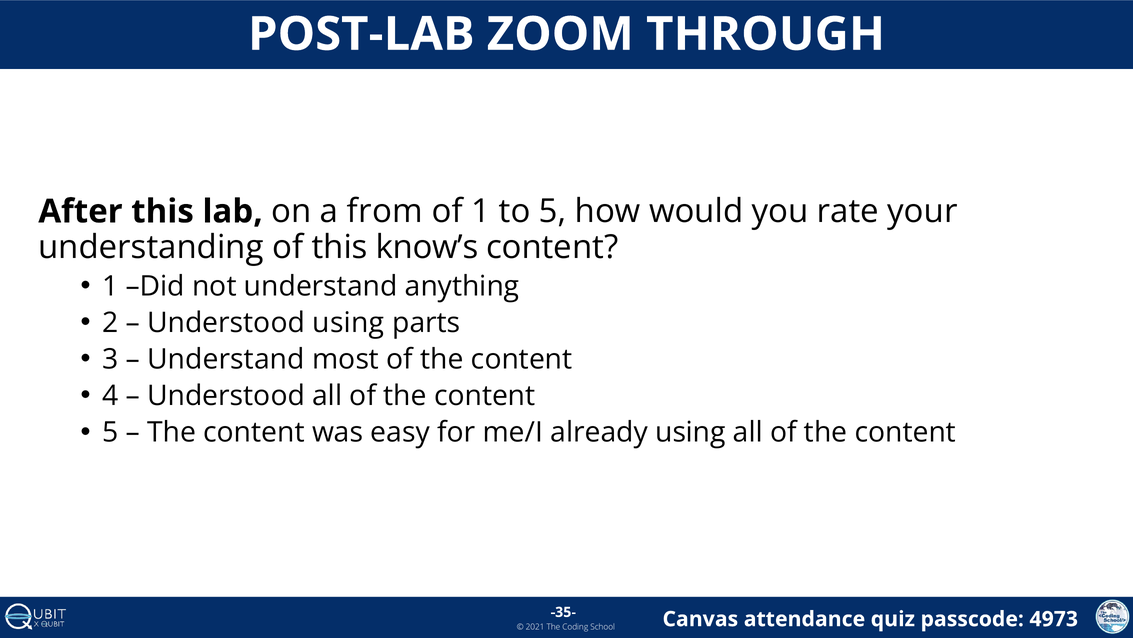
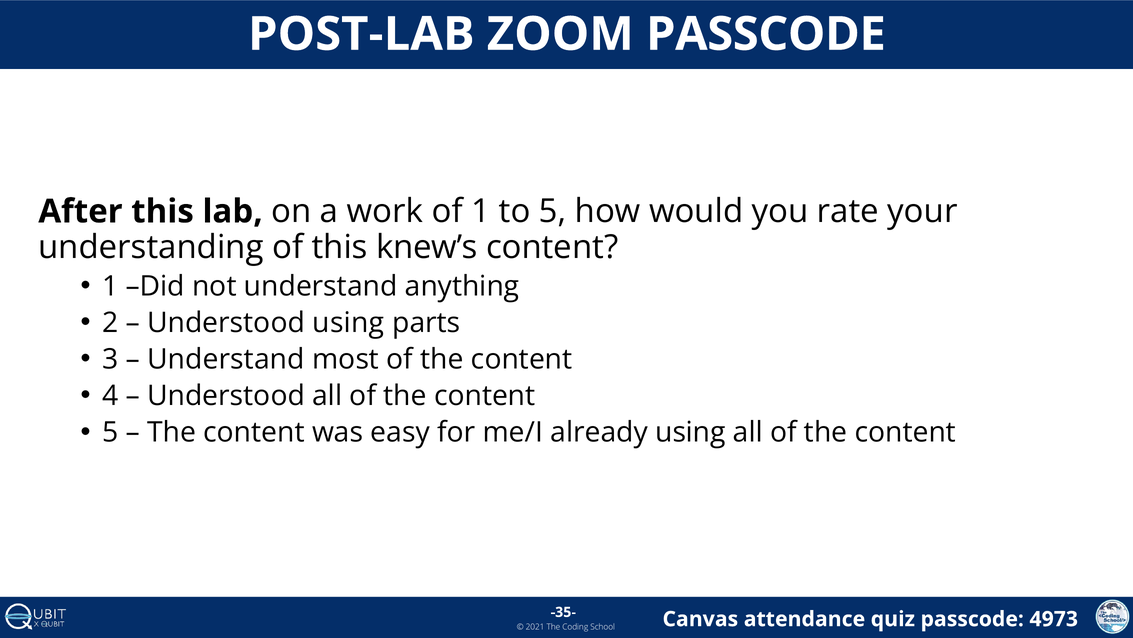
ZOOM THROUGH: THROUGH -> PASSCODE (766, 34)
from: from -> work (385, 211)
know’s: know’s -> knew’s (427, 247)
